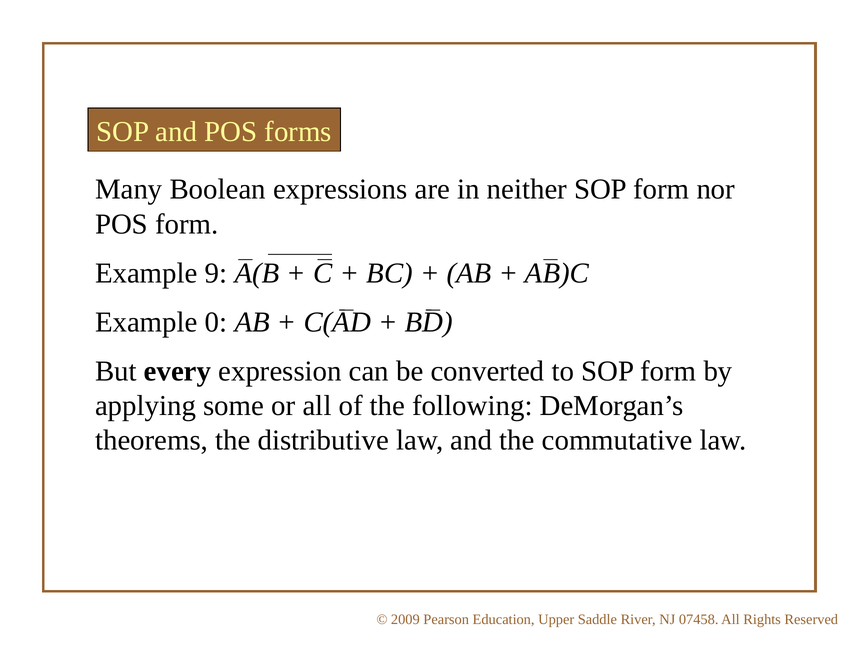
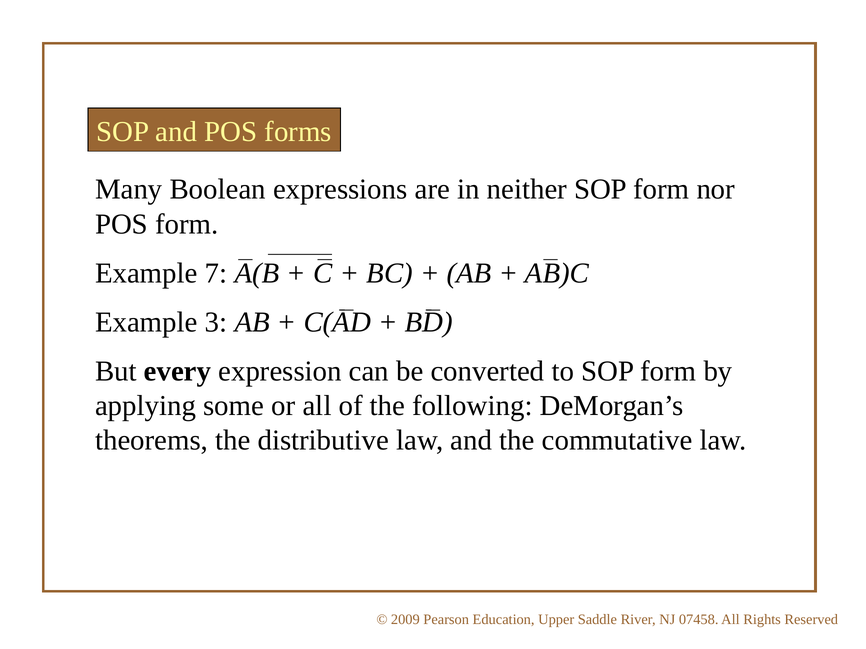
9: 9 -> 7 (216, 273)
0: 0 -> 3 (216, 322)
